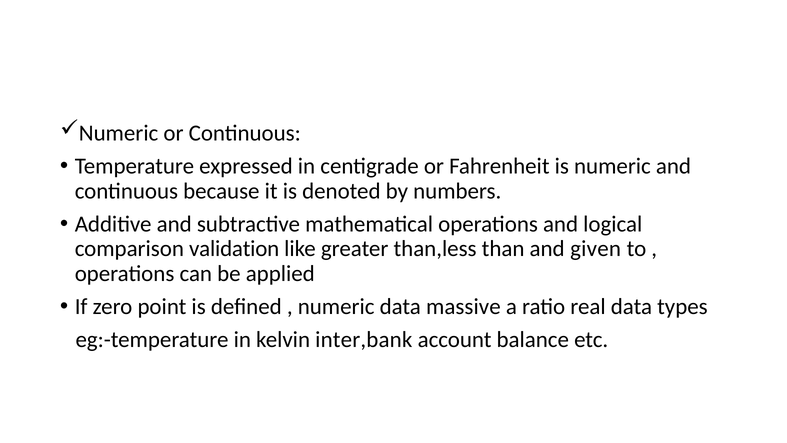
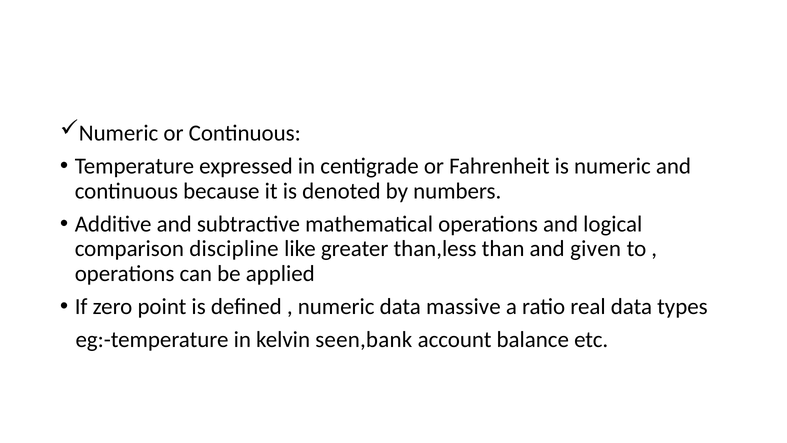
validation: validation -> discipline (234, 249)
inter,bank: inter,bank -> seen,bank (364, 339)
